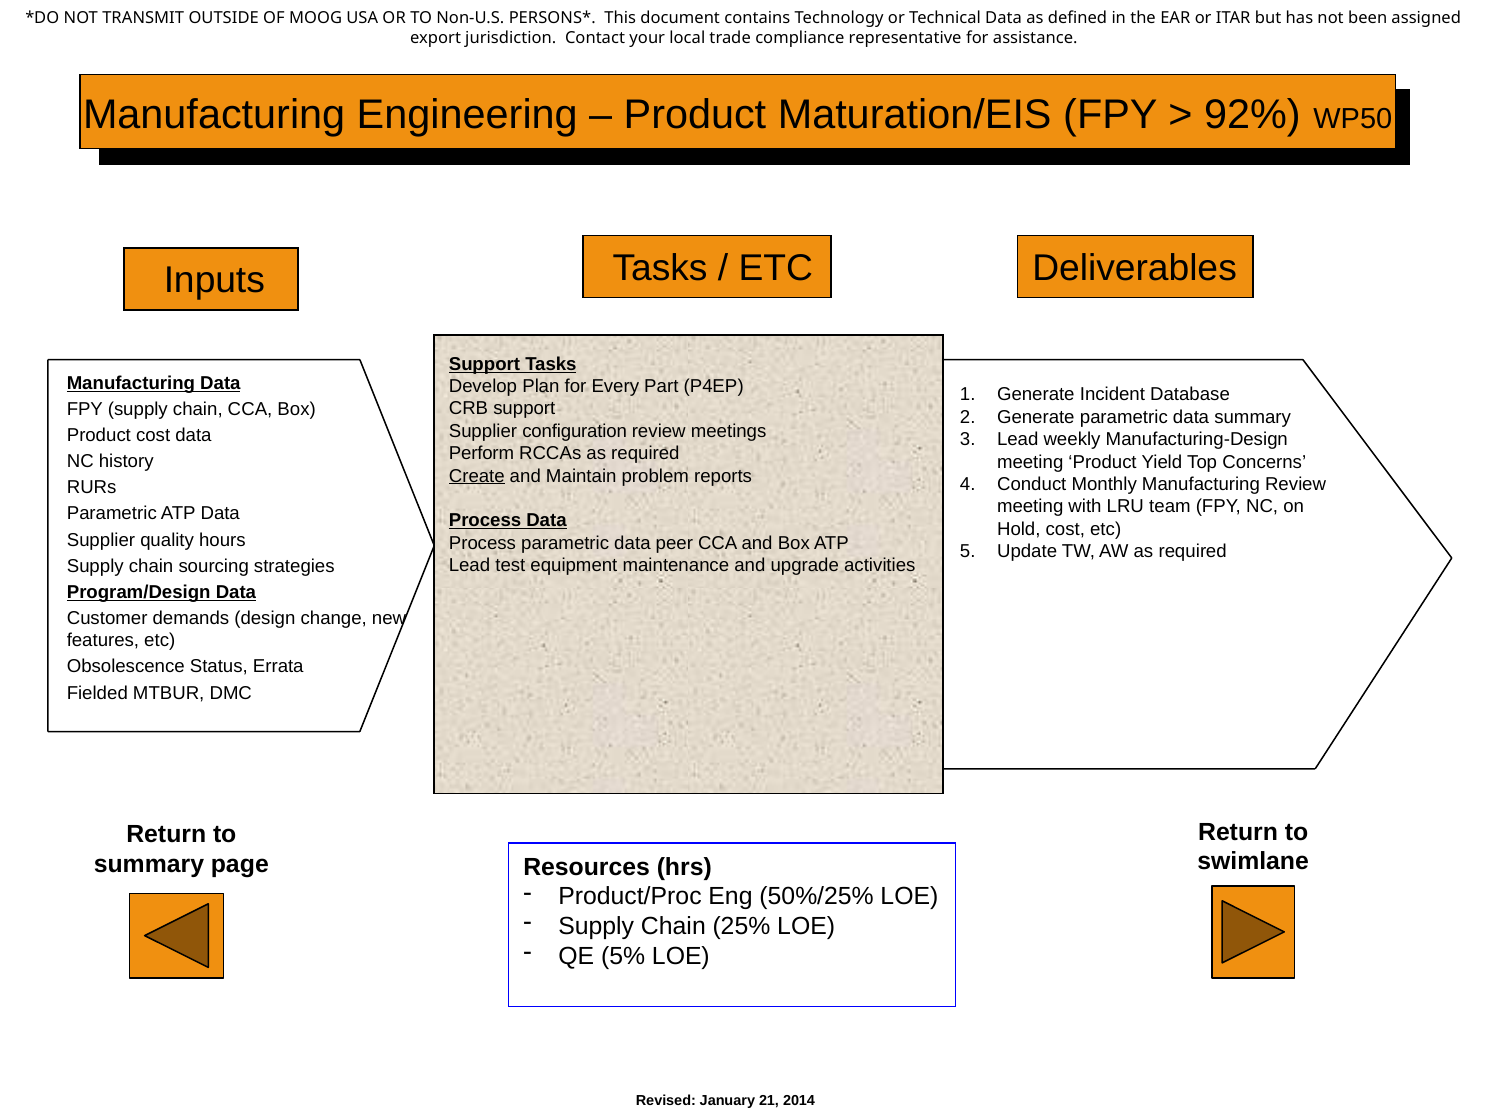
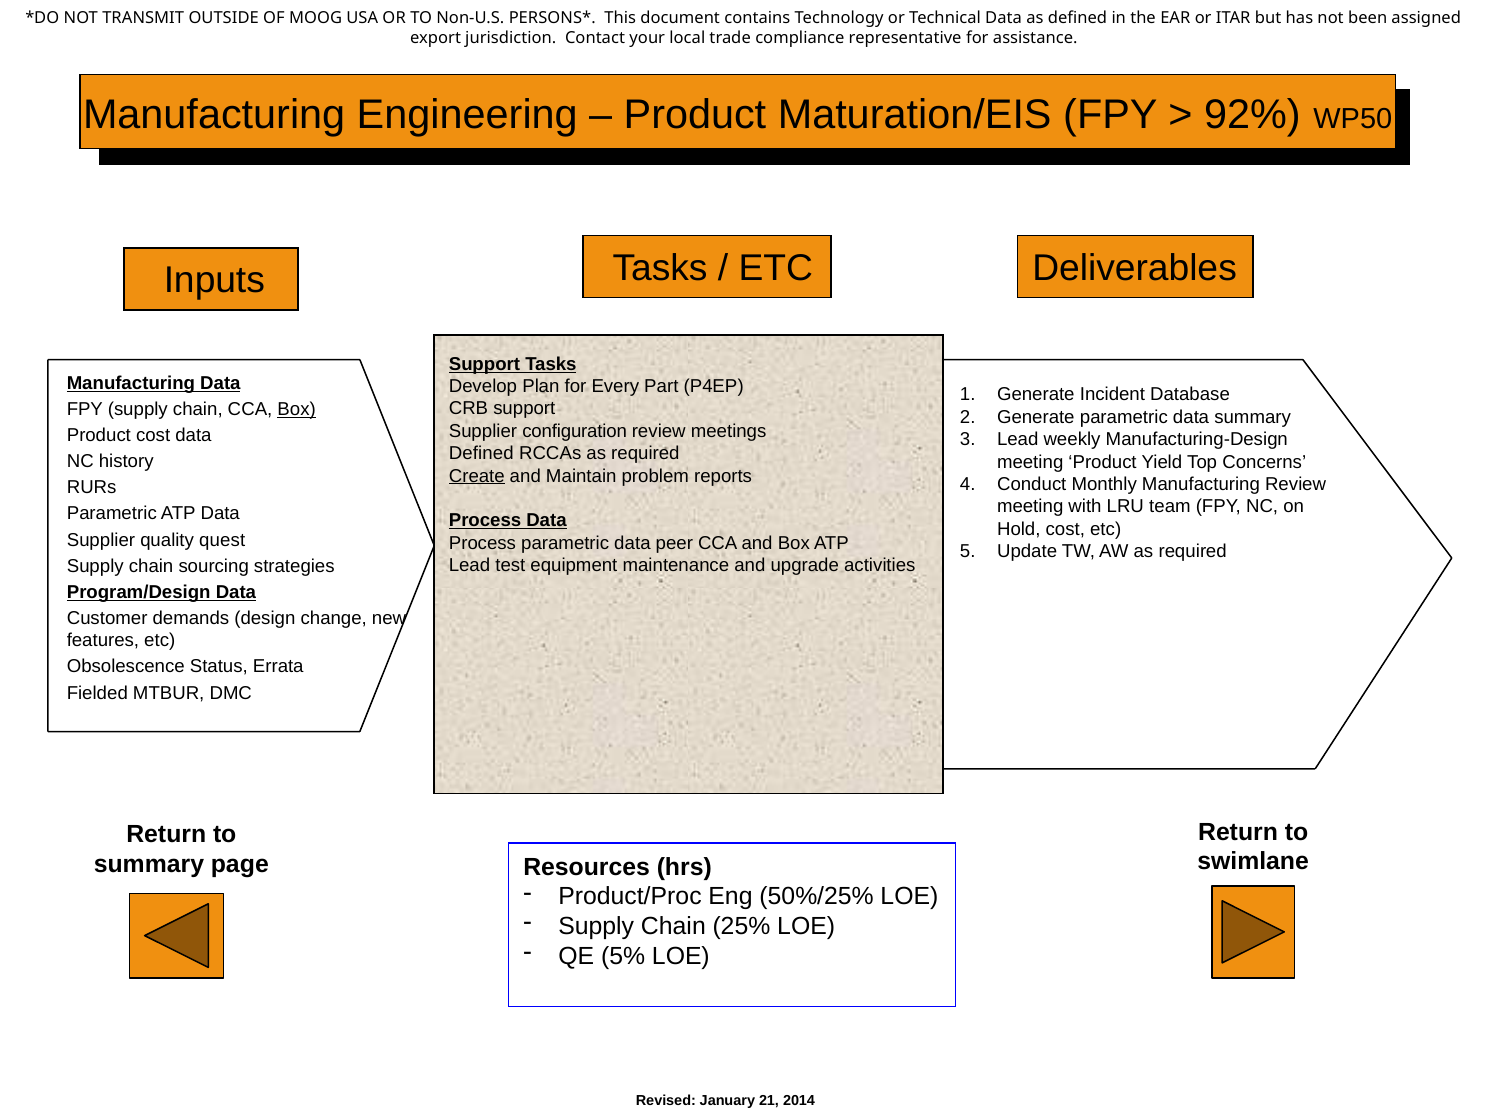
Box underline: none -> present (297, 410)
Perform: Perform -> Defined (481, 454)
hours: hours -> quest (222, 540)
